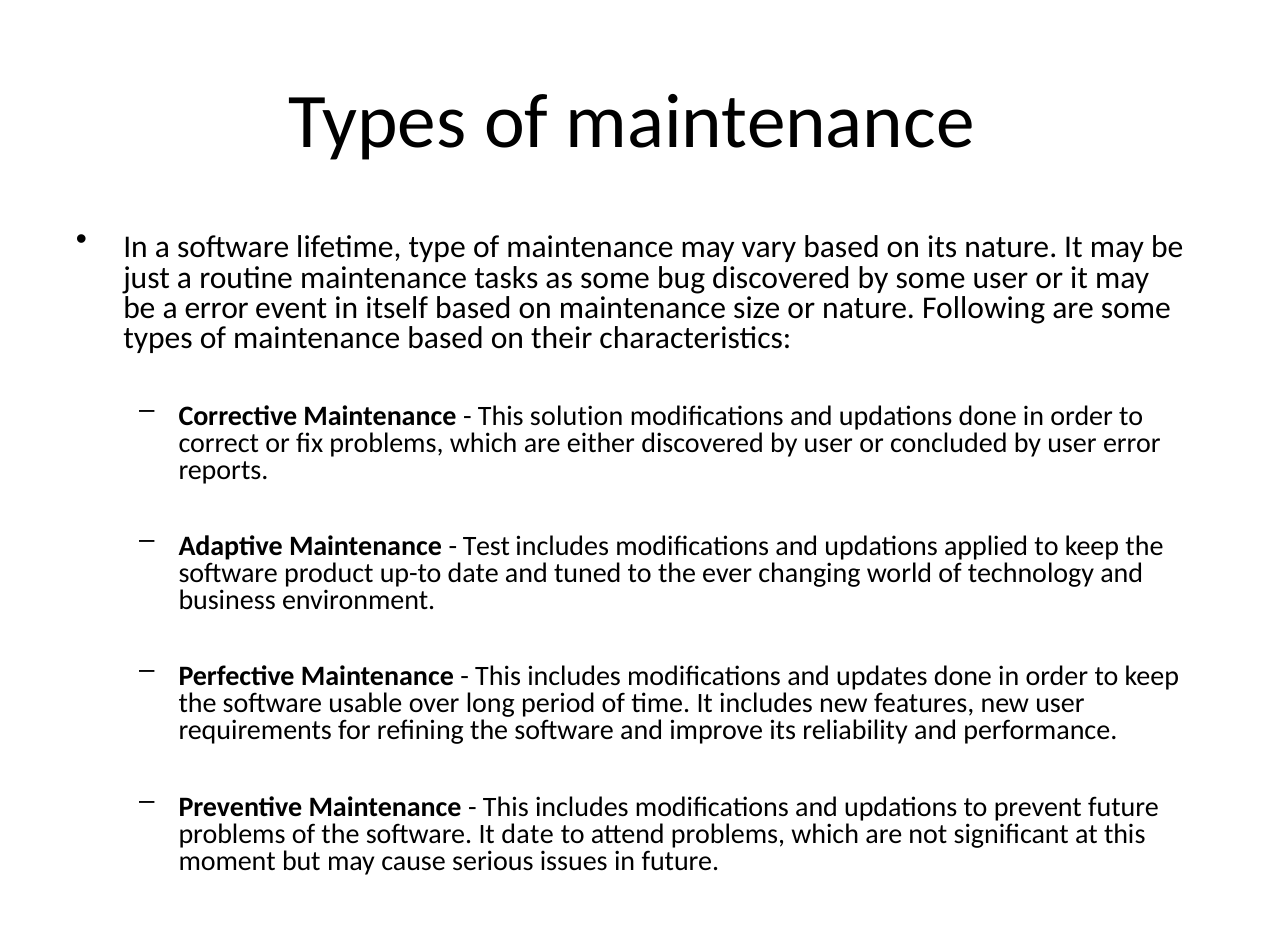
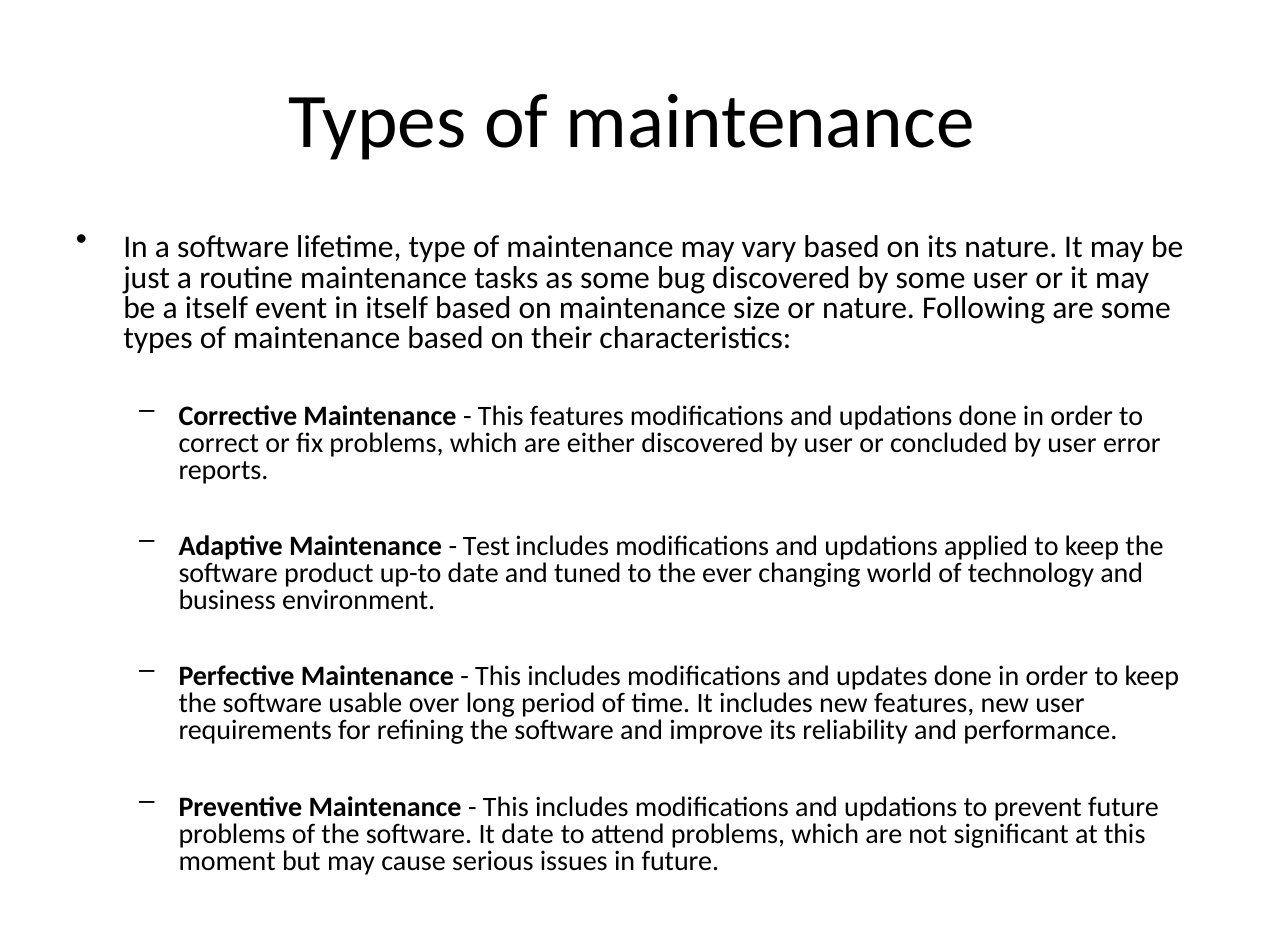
a error: error -> itself (216, 308)
This solution: solution -> features (577, 416)
